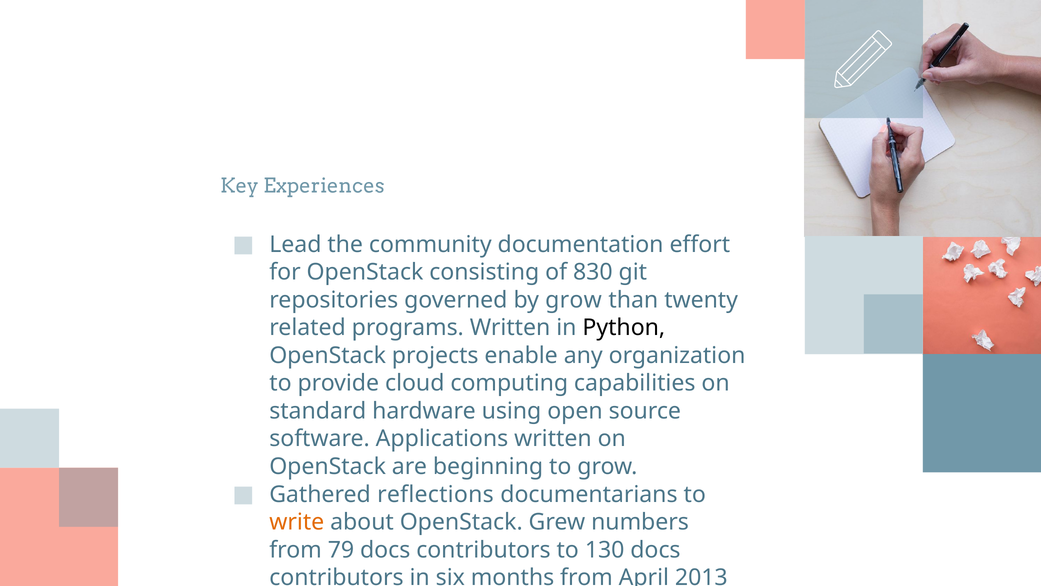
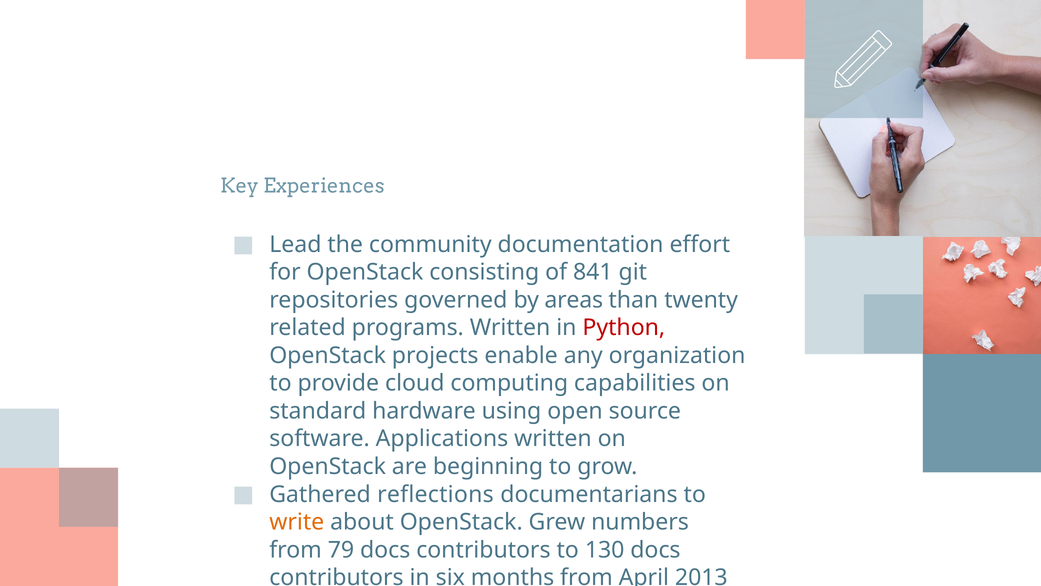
830: 830 -> 841 (593, 272)
by grow: grow -> areas (574, 300)
Python colour: black -> red (624, 328)
